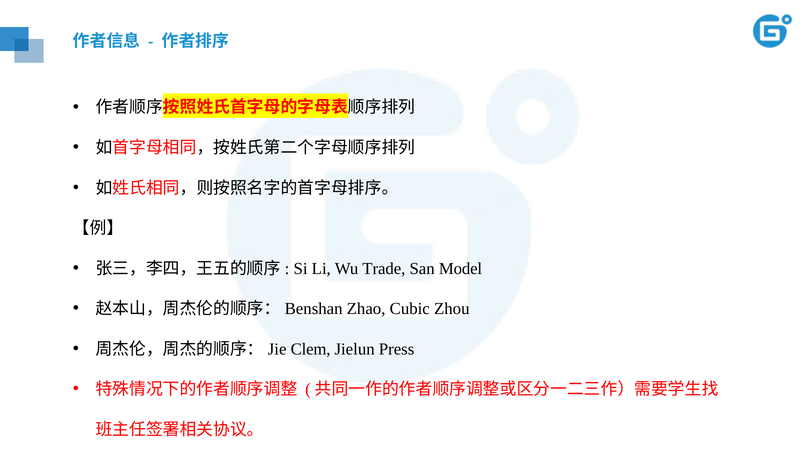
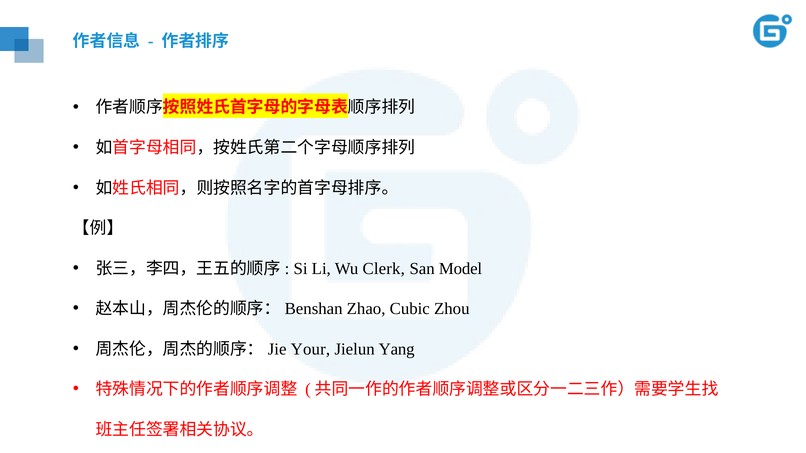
Trade: Trade -> Clerk (384, 269)
Clem: Clem -> Your (310, 349)
Press: Press -> Yang (397, 349)
